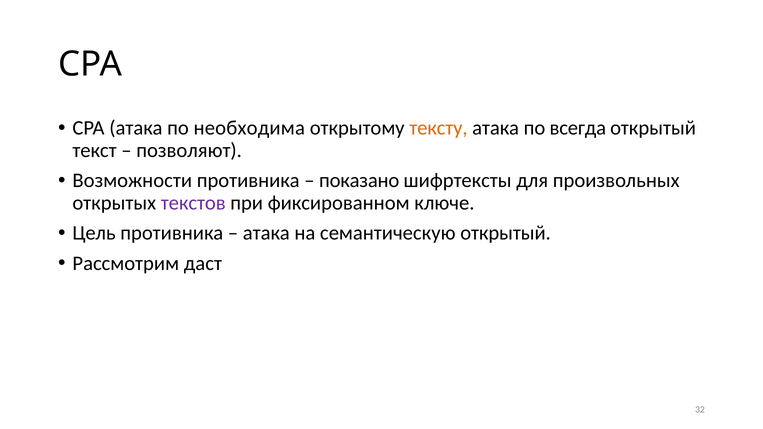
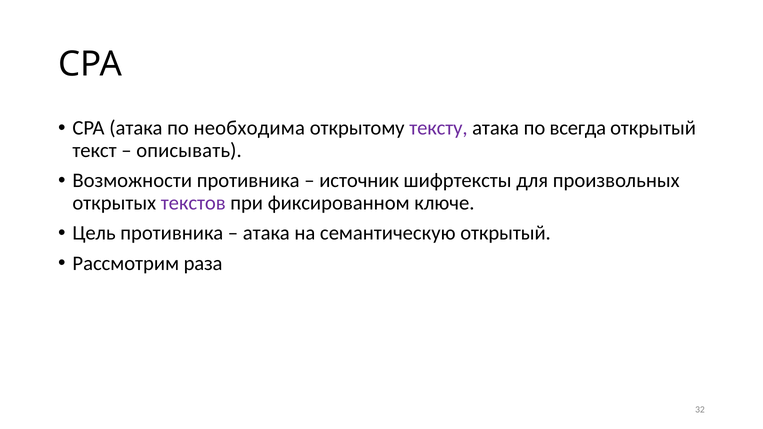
тексту colour: orange -> purple (438, 128)
позволяют: позволяют -> описывать (189, 150)
показано: показано -> источник (359, 181)
даст: даст -> раза (203, 264)
